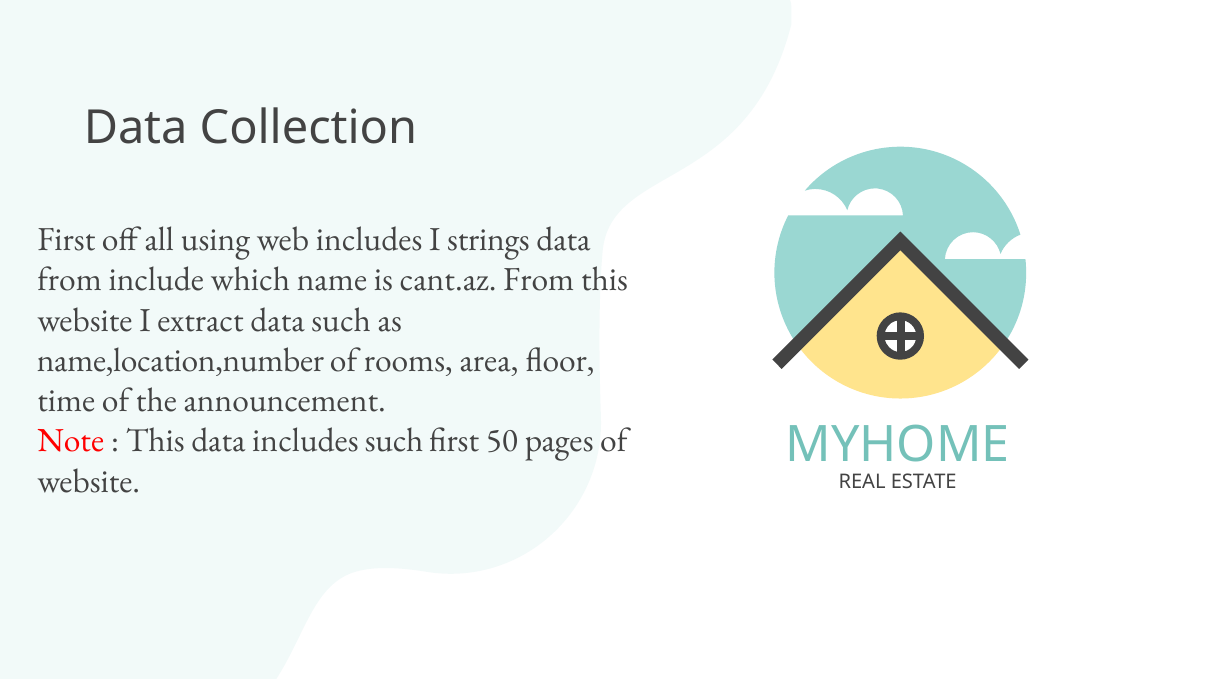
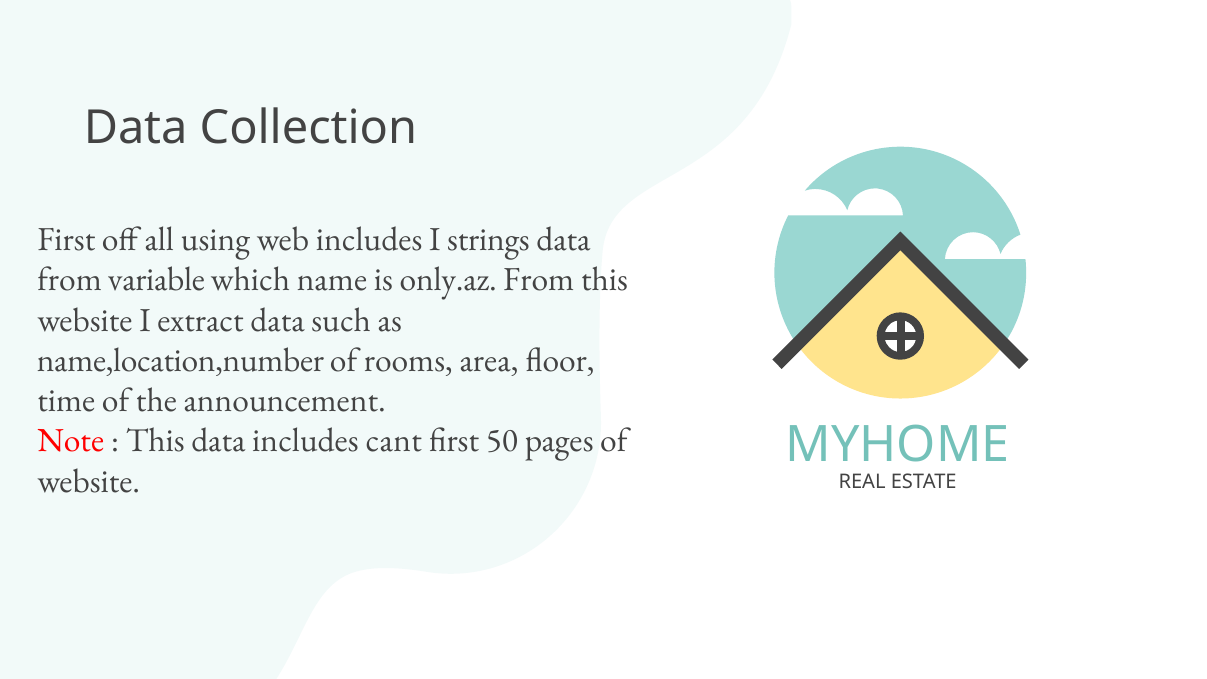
include: include -> variable (156, 280)
cant.az: cant.az -> only.az (448, 280)
includes such: such -> cant (394, 441)
